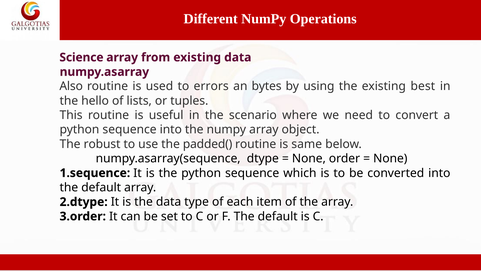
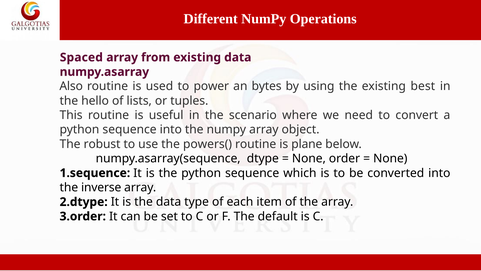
Science: Science -> Spaced (81, 57)
errors: errors -> power (211, 86)
padded(: padded( -> powers( (208, 144)
same: same -> plane (307, 144)
default: default -> inverse (101, 187)
